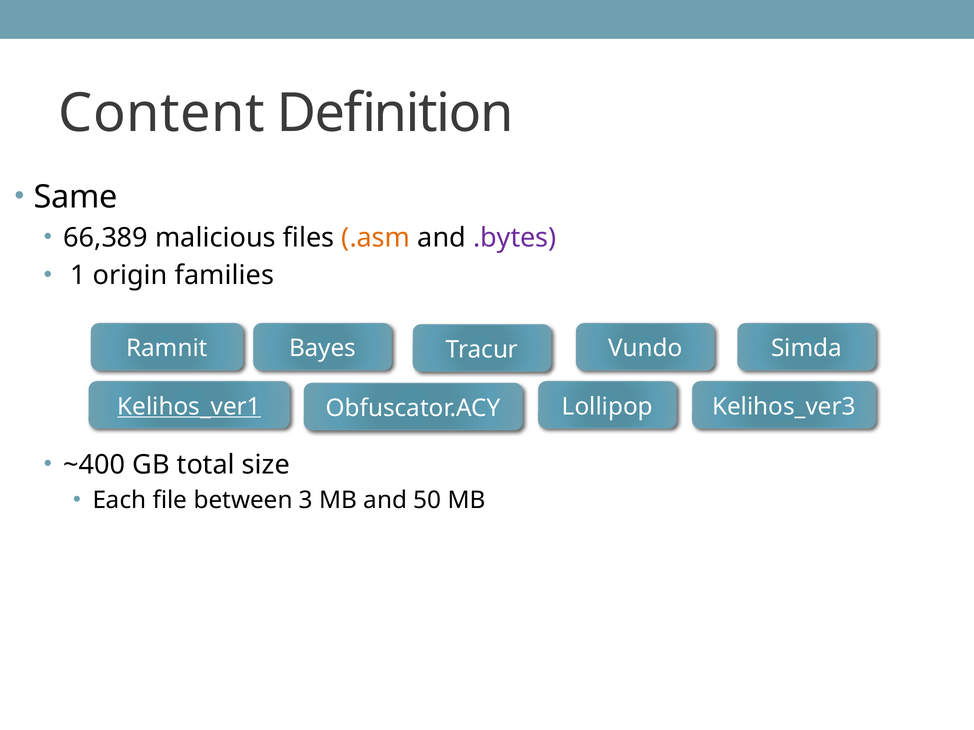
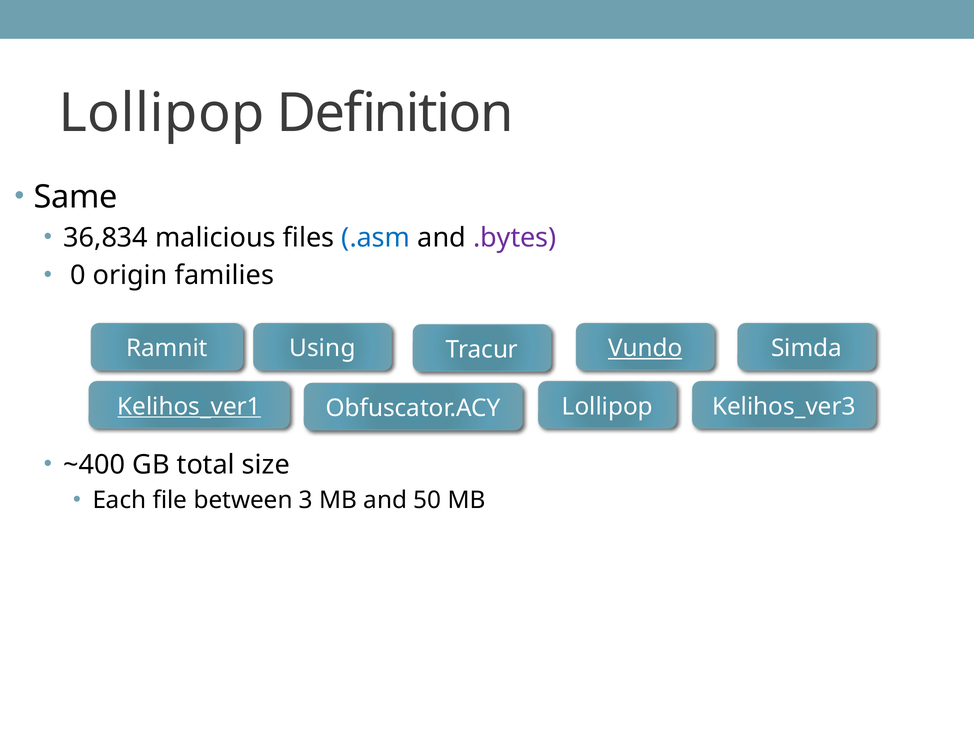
Content: Content -> Lollipop (162, 113)
66,389: 66,389 -> 36,834 (106, 238)
.asm colour: orange -> blue (376, 238)
1: 1 -> 0 (78, 276)
Bayes: Bayes -> Using (322, 349)
Vundo underline: none -> present (645, 349)
